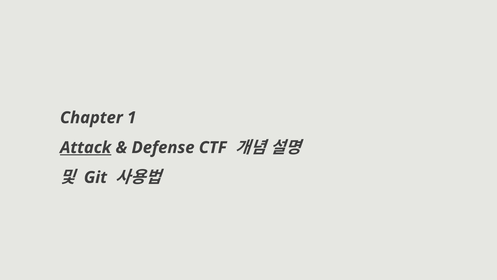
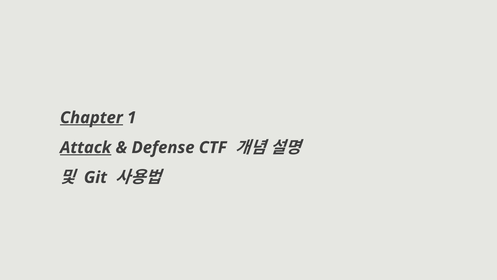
Chapter underline: none -> present (91, 118)
